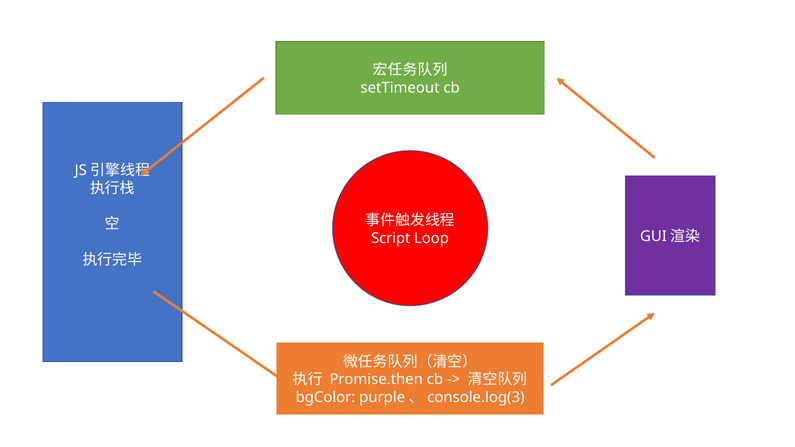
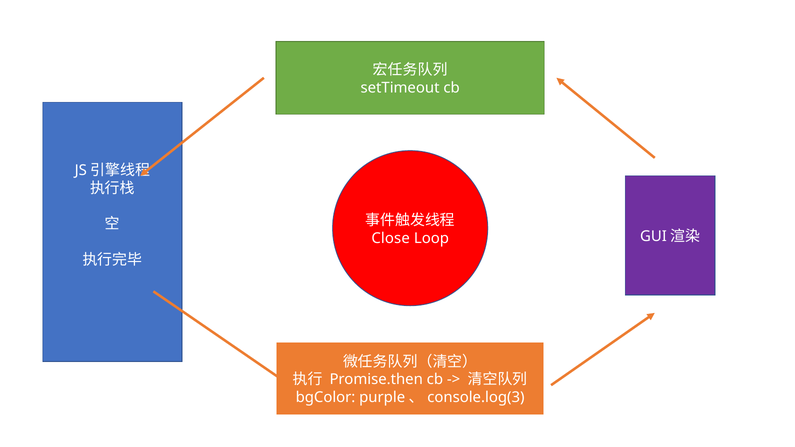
Script: Script -> Close (391, 238)
